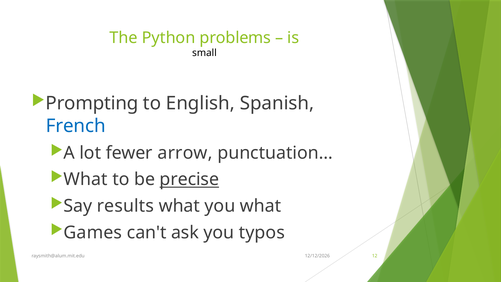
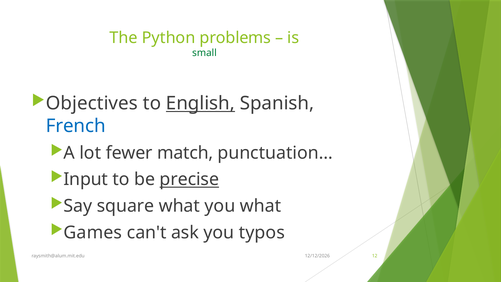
small colour: black -> green (204, 53)
Prompting: Prompting -> Objectives (92, 103)
English underline: none -> present (200, 103)
arrow: arrow -> match (185, 153)
What: What -> Input (86, 179)
results: results -> square (126, 206)
